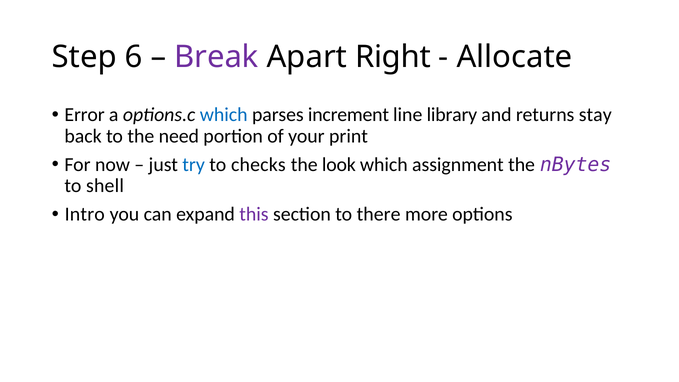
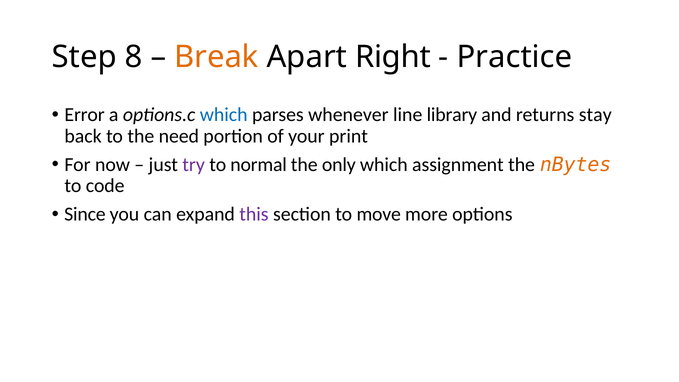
6: 6 -> 8 (134, 57)
Break colour: purple -> orange (216, 57)
Allocate: Allocate -> Practice (514, 57)
increment: increment -> whenever (348, 115)
try colour: blue -> purple (194, 165)
checks: checks -> normal (259, 165)
look: look -> only (339, 165)
nBytes colour: purple -> orange (576, 165)
shell: shell -> code (105, 186)
Intro: Intro -> Since (85, 214)
there: there -> move (379, 214)
